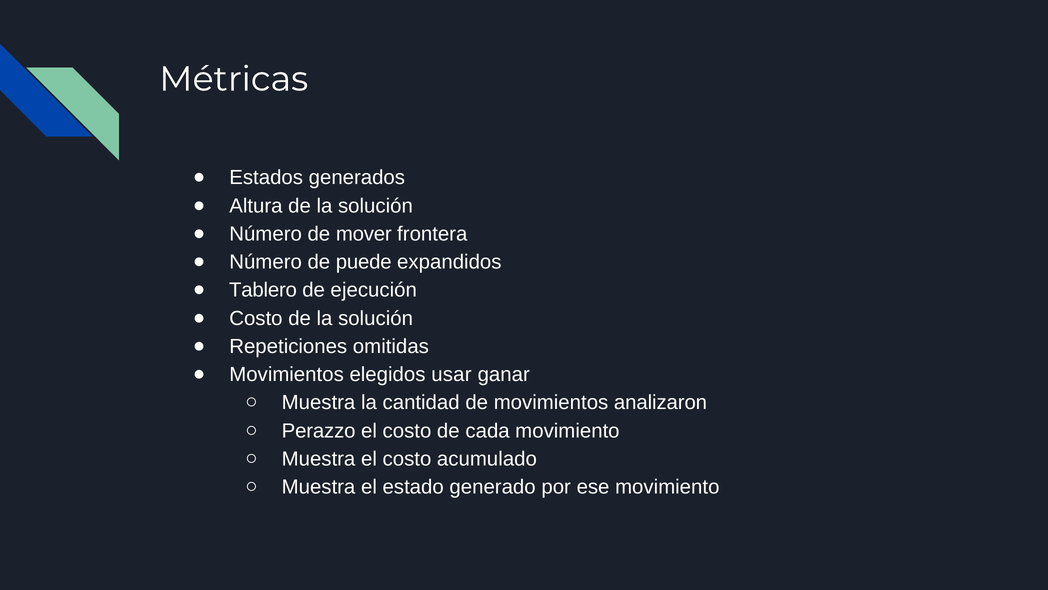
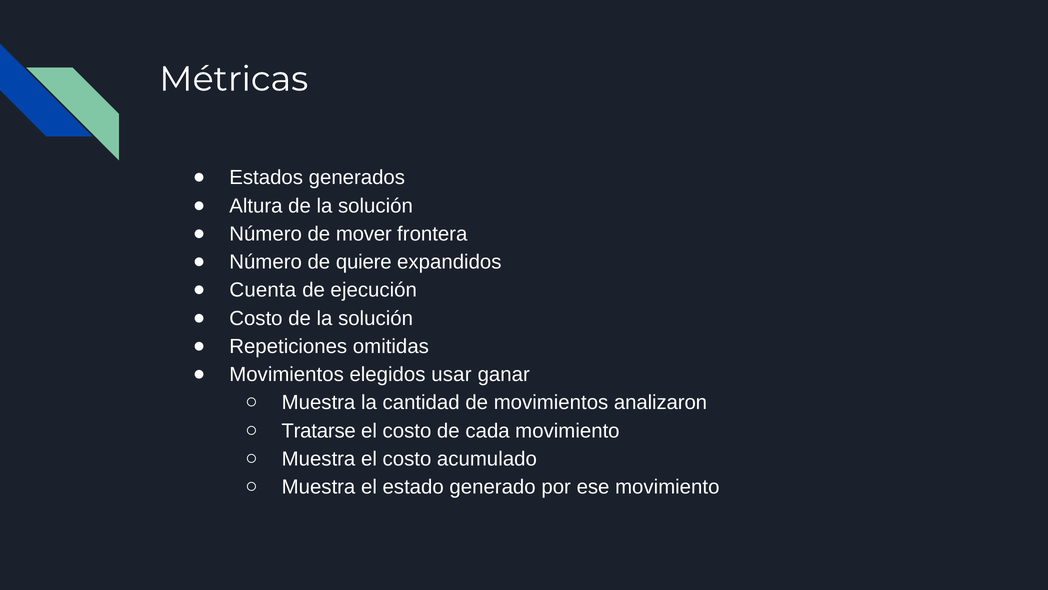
puede: puede -> quiere (364, 262)
Tablero: Tablero -> Cuenta (263, 290)
Perazzo: Perazzo -> Tratarse (319, 431)
